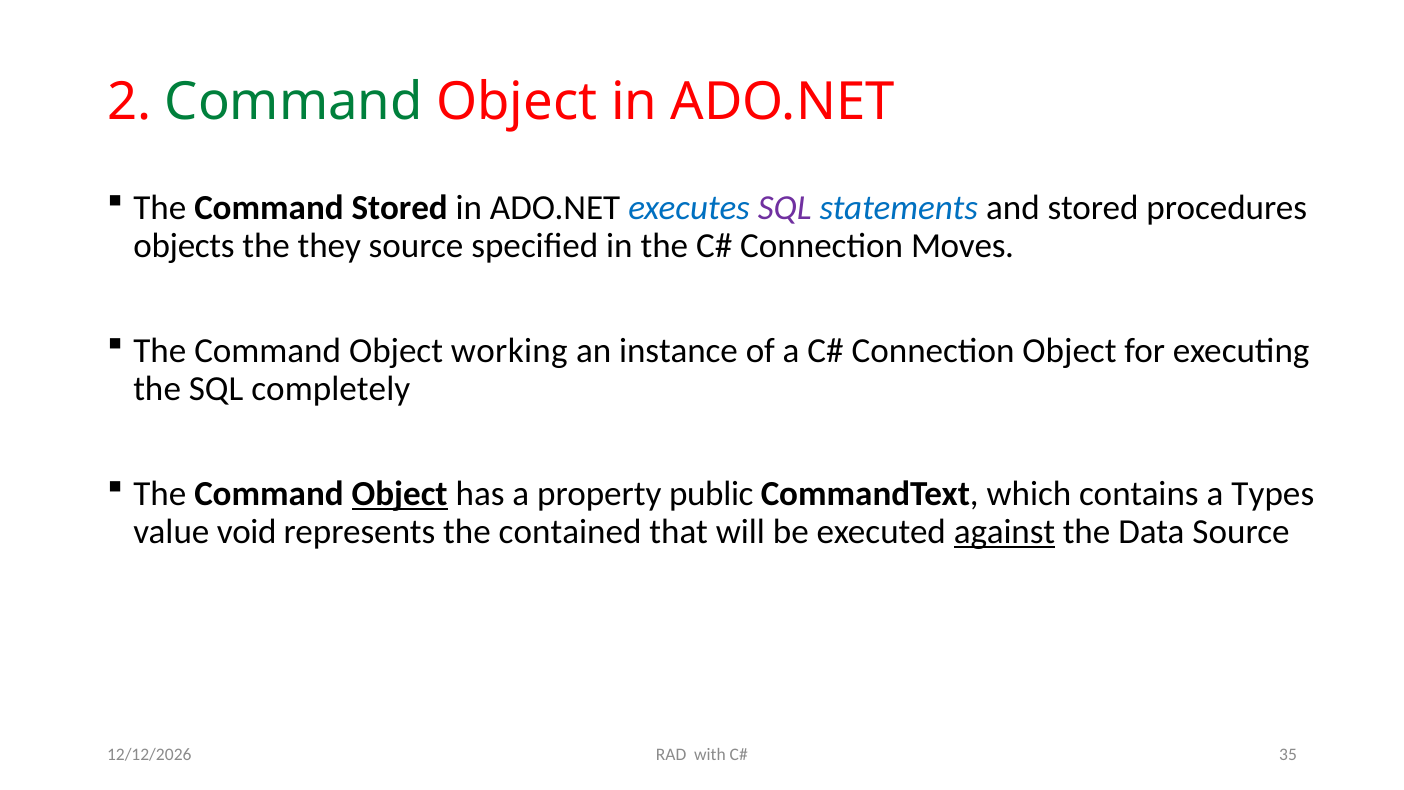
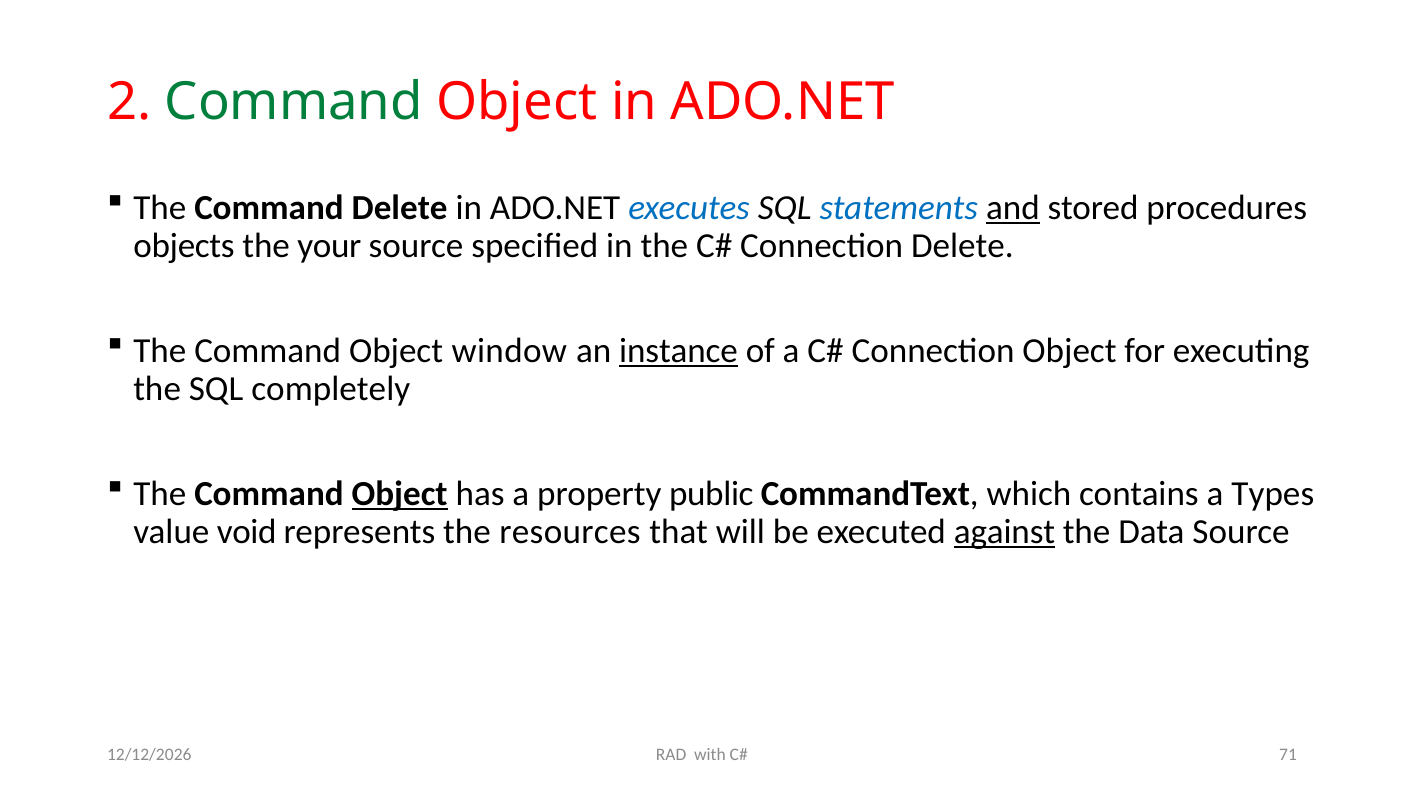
Command Stored: Stored -> Delete (400, 208)
SQL colour: purple -> black (785, 208)
and underline: none -> present (1013, 208)
they: they -> your (329, 245)
Connection Moves: Moves -> Delete (962, 245)
working: working -> window (509, 350)
instance underline: none -> present (679, 350)
contained: contained -> resources (570, 531)
35: 35 -> 71 (1288, 754)
